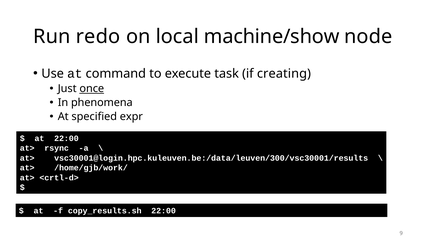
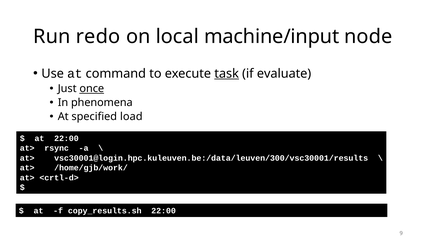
machine/show: machine/show -> machine/input (272, 37)
task underline: none -> present (227, 74)
creating: creating -> evaluate (284, 74)
expr: expr -> load (131, 117)
